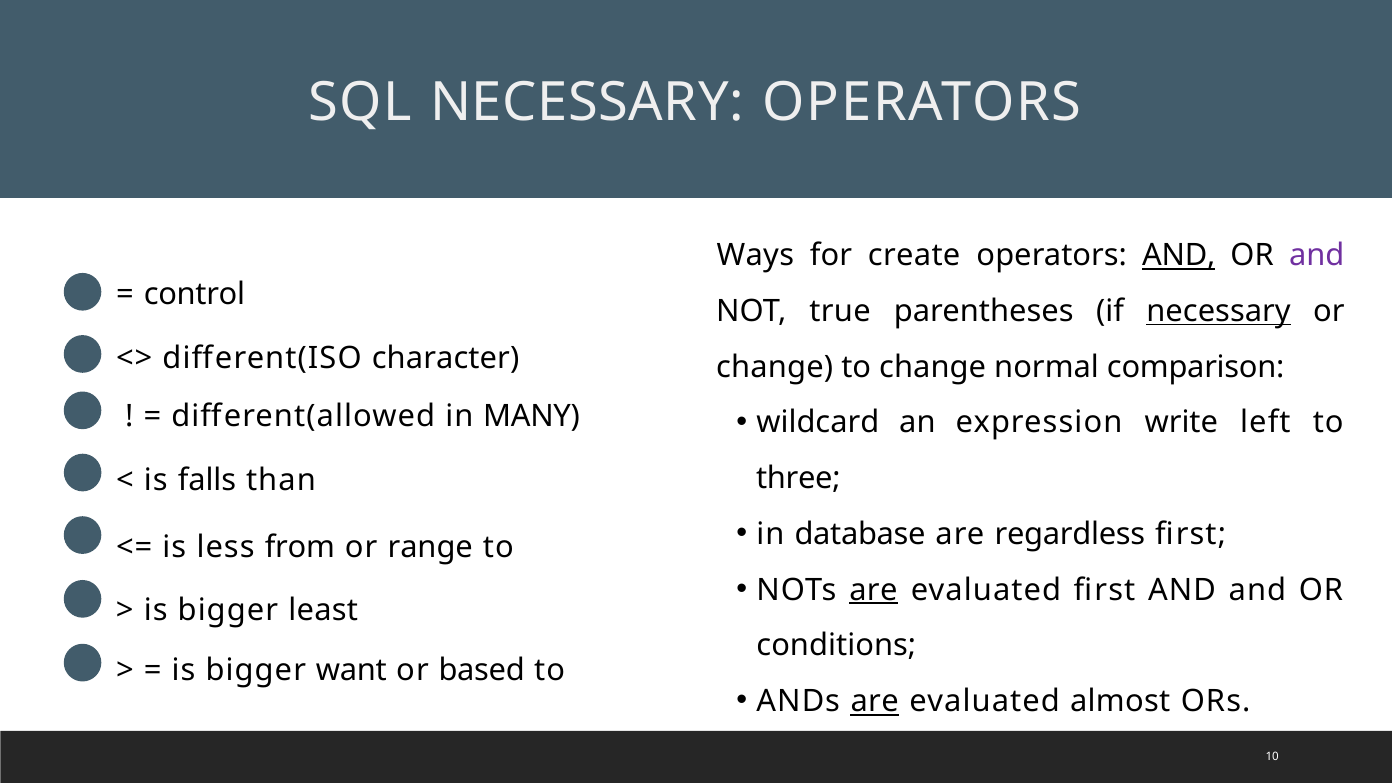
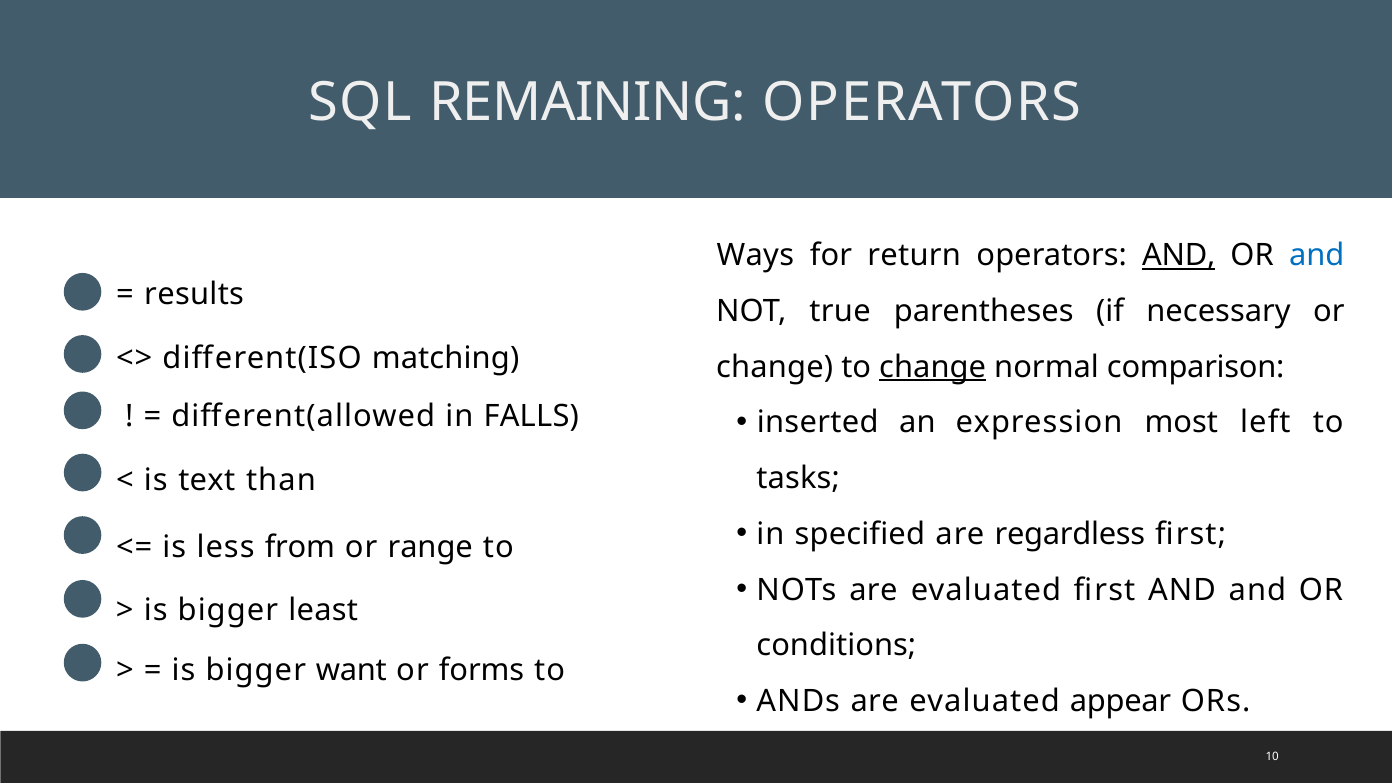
SQL NECESSARY: NECESSARY -> REMAINING (588, 103)
create: create -> return (914, 255)
and colour: purple -> blue (1317, 255)
control: control -> results (194, 295)
necessary underline: present -> none (1219, 311)
character: character -> matching (446, 358)
change underline: none -> present (933, 367)
wildcard: wildcard -> inserted (818, 423)
write: write -> most (1181, 423)
MANY: MANY -> FALLS (531, 416)
three: three -> tasks (798, 478)
falls: falls -> text (207, 480)
database: database -> specified (860, 534)
are underline: present -> none (873, 590)
based: based -> forms (482, 671)
are underline: present -> none (875, 701)
almost: almost -> appear (1121, 701)
